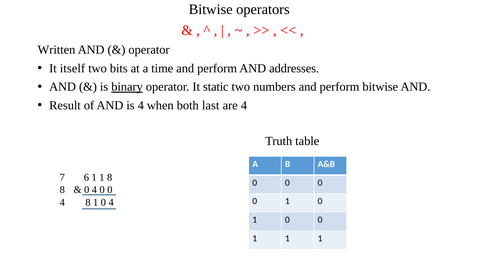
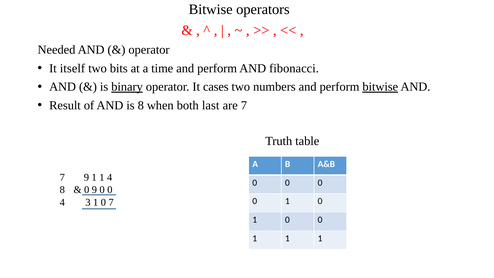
Written: Written -> Needed (57, 50)
addresses: addresses -> fibonacci (294, 68)
static: static -> cases (216, 87)
bitwise underline: none -> present (380, 87)
is 4: 4 -> 8 (141, 105)
are 4: 4 -> 7 (244, 105)
6: 6 -> 9 (86, 177)
1 8: 8 -> 4 (110, 177)
4: 4 -> 9 (94, 190)
4 8: 8 -> 3 (88, 202)
1 0 4: 4 -> 7 (111, 202)
